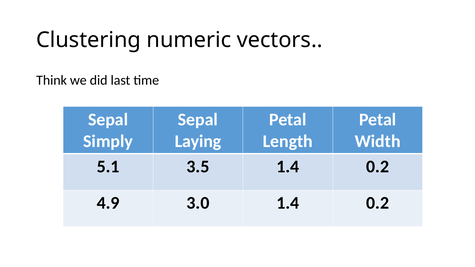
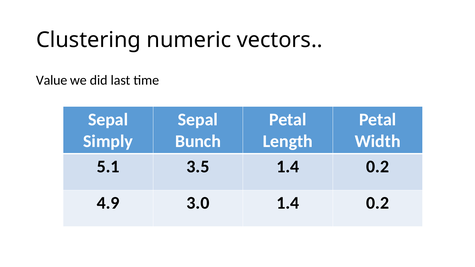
Think: Think -> Value (52, 80)
Laying: Laying -> Bunch (198, 141)
